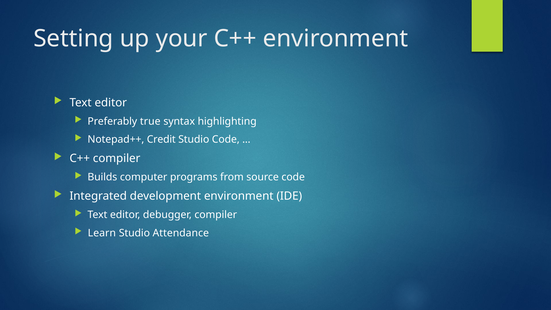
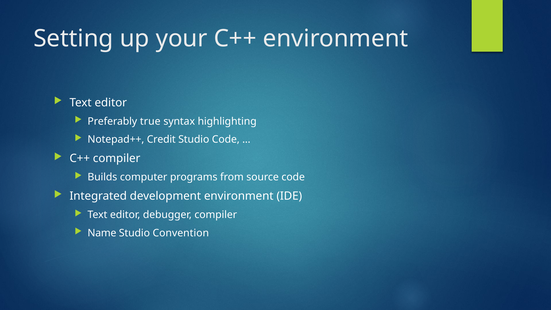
Learn: Learn -> Name (102, 233)
Attendance: Attendance -> Convention (181, 233)
